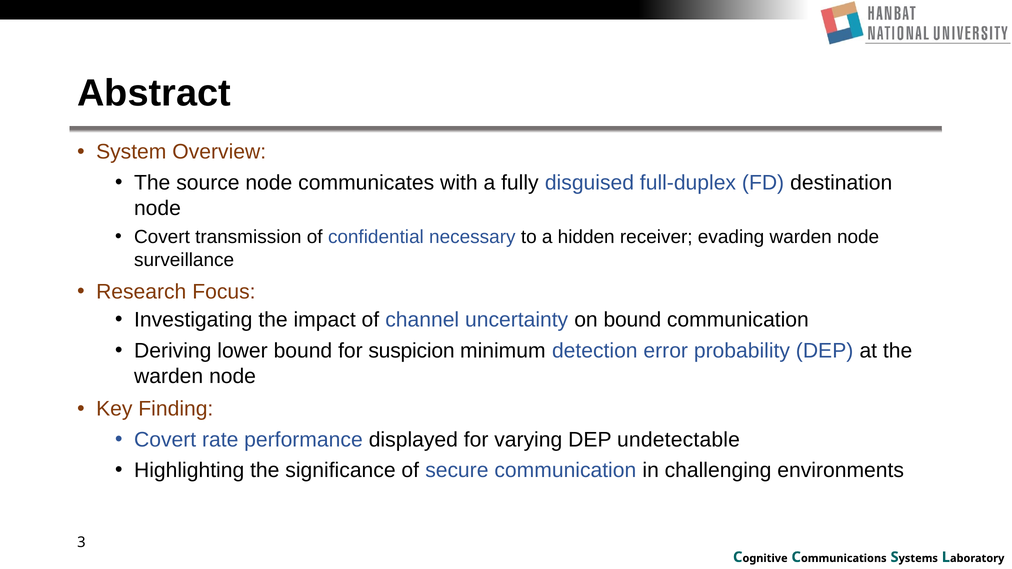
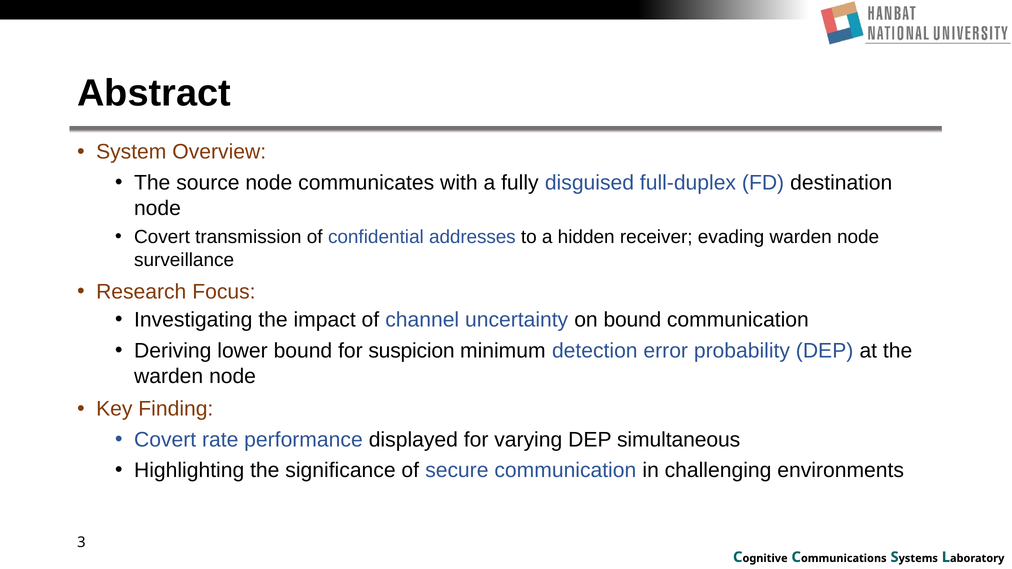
necessary: necessary -> addresses (472, 237)
undetectable: undetectable -> simultaneous (679, 440)
